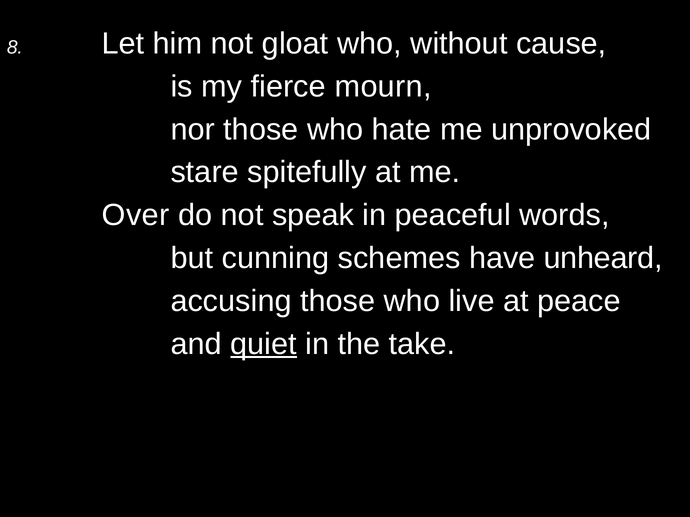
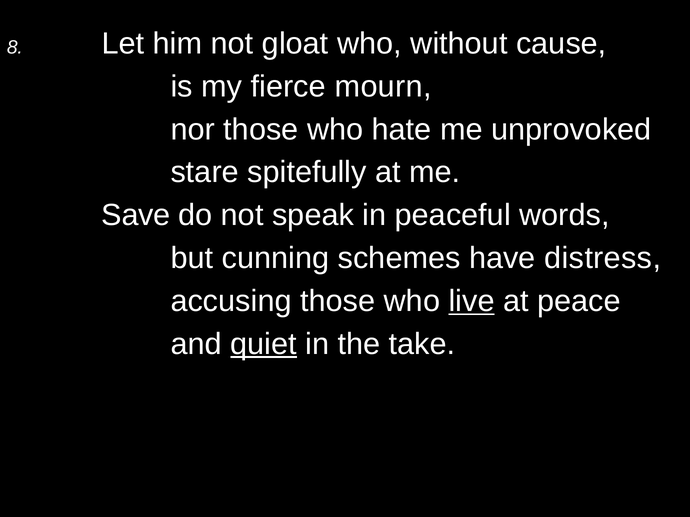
Over: Over -> Save (136, 215)
unheard: unheard -> distress (603, 258)
live underline: none -> present (472, 301)
